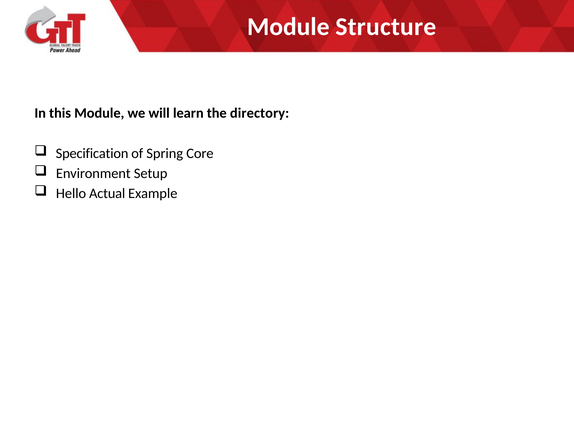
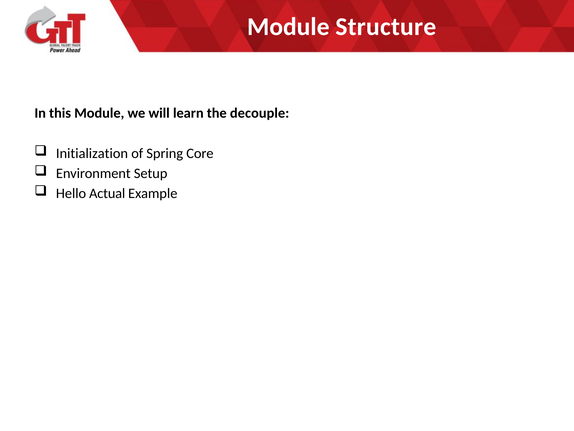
directory: directory -> decouple (260, 113)
Specification: Specification -> Initialization (92, 153)
